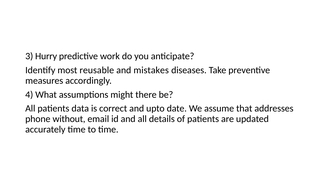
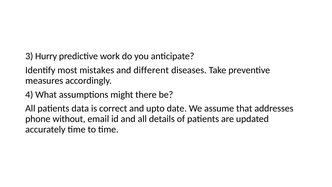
reusable: reusable -> mistakes (97, 70)
mistakes: mistakes -> different (151, 70)
